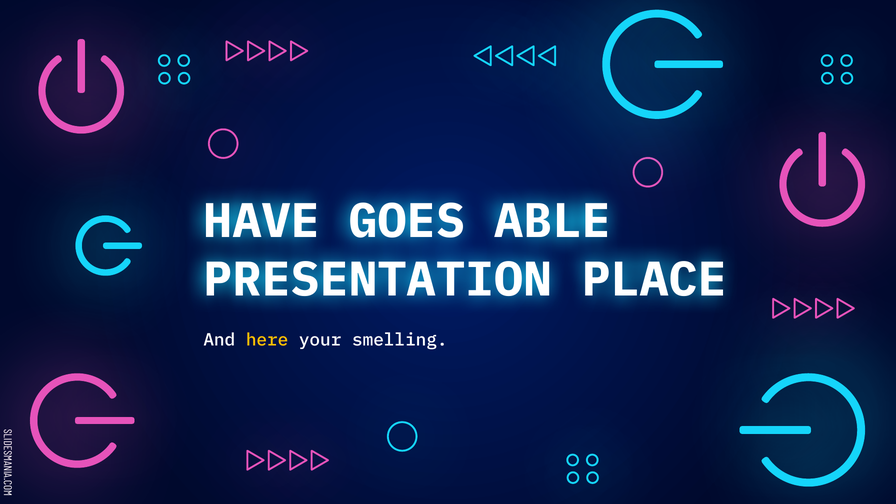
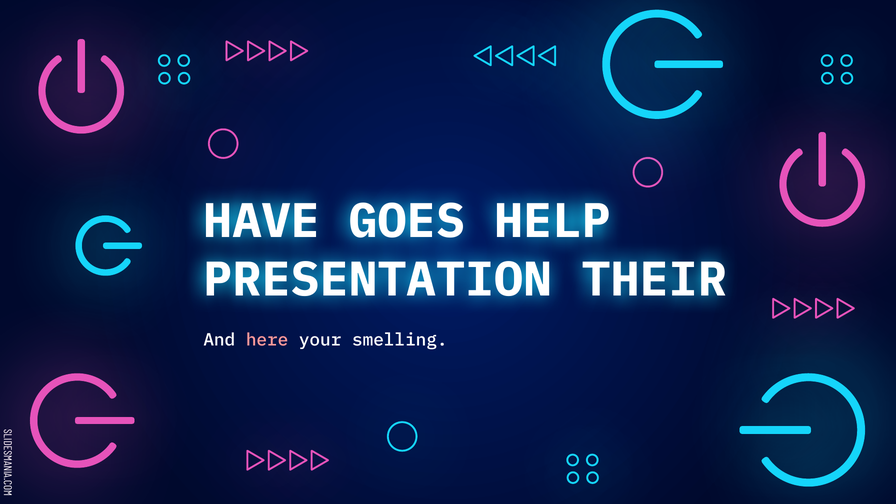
ABLE: ABLE -> HELP (553, 221)
PLACE: PLACE -> THEIR (654, 280)
here colour: yellow -> pink (267, 340)
